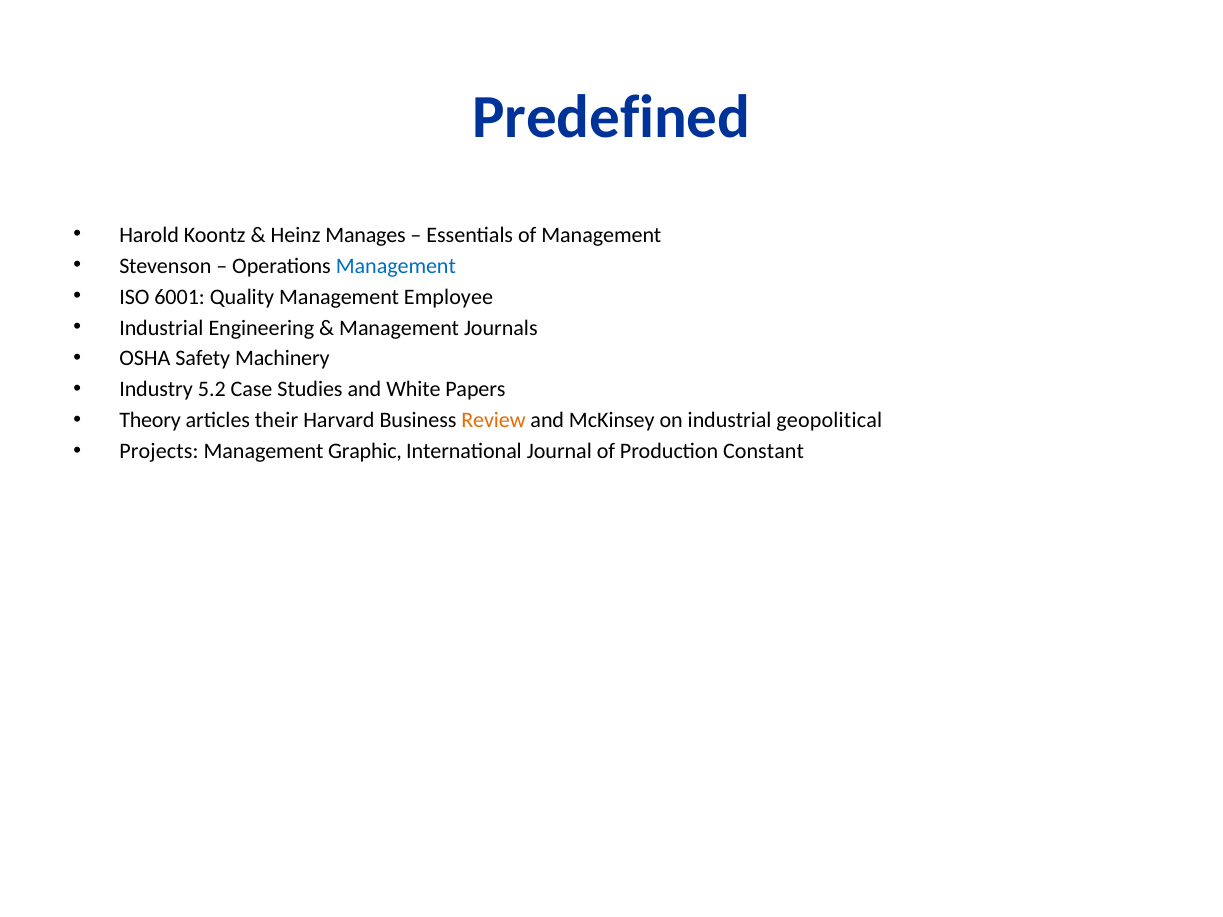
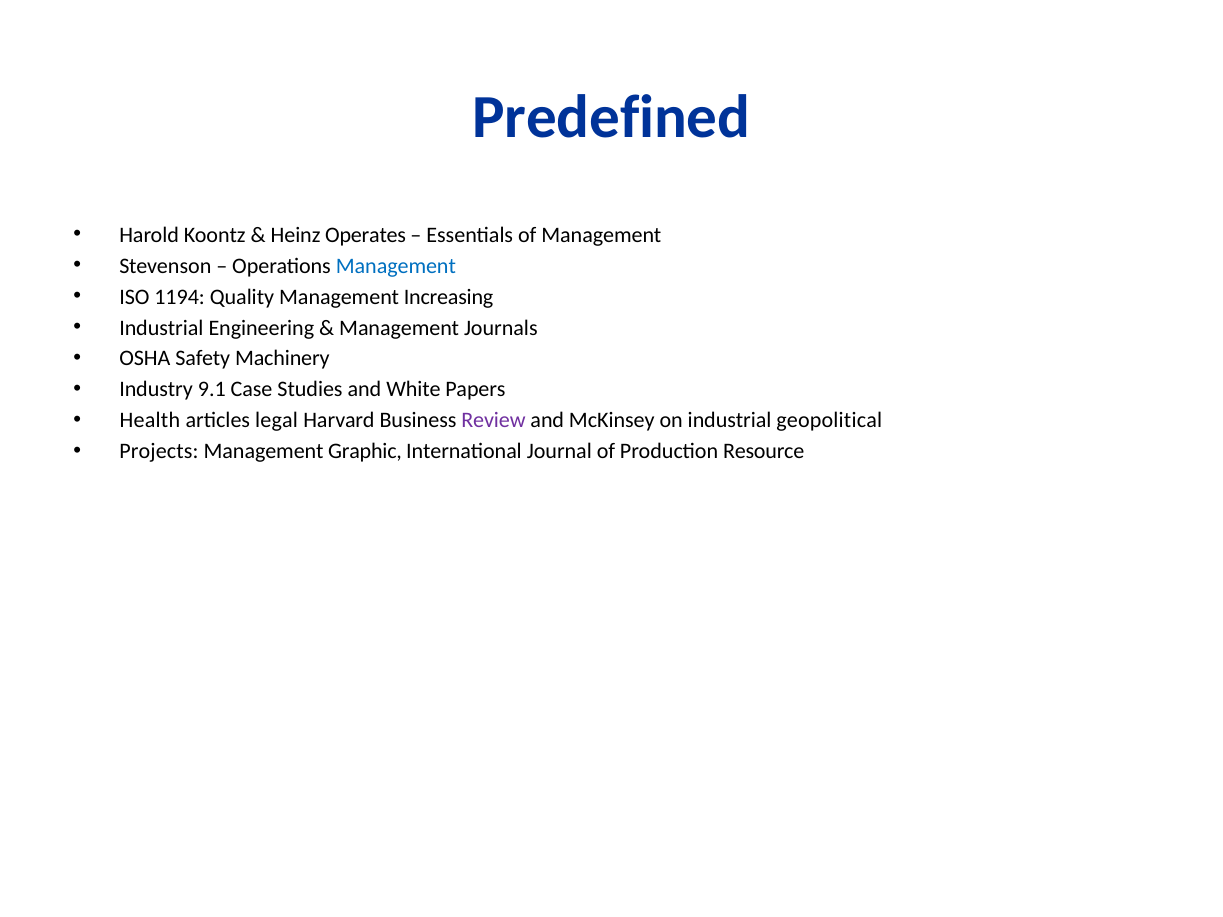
Manages: Manages -> Operates (366, 235)
6001: 6001 -> 1194 (180, 297)
Employee: Employee -> Increasing (449, 297)
5.2: 5.2 -> 9.1 (212, 390)
Theory: Theory -> Health (150, 421)
their: their -> legal (277, 421)
Review colour: orange -> purple (493, 421)
Constant: Constant -> Resource (764, 452)
